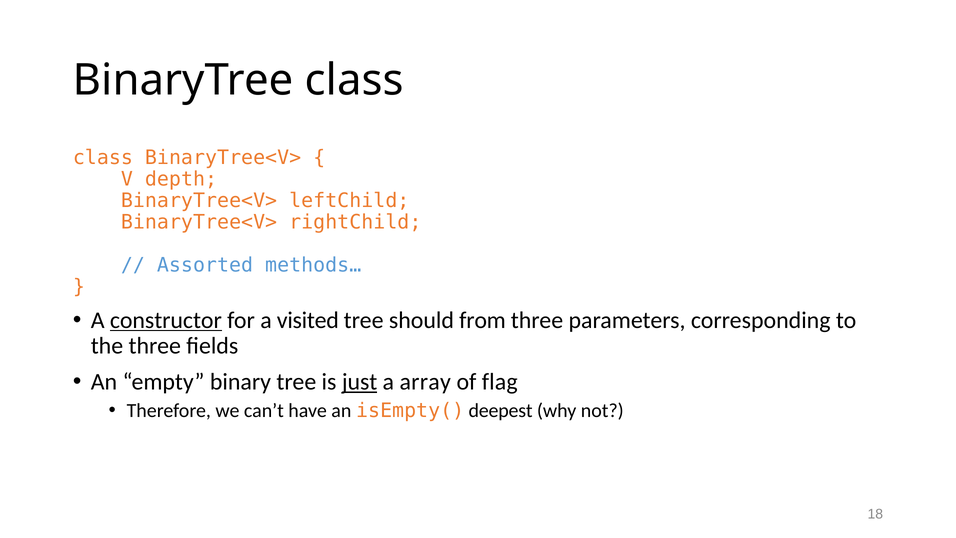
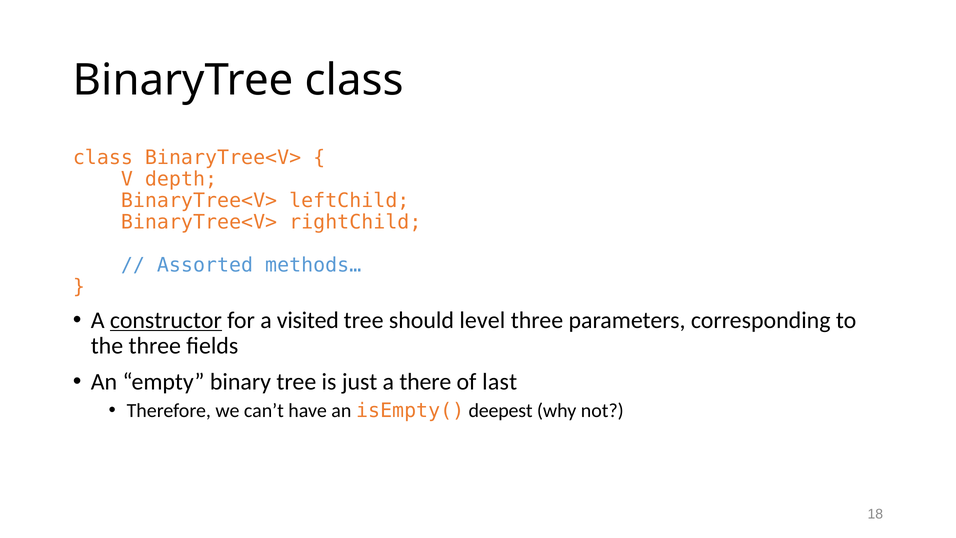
from: from -> level (482, 320)
just underline: present -> none (360, 382)
array: array -> there (425, 382)
flag: flag -> last (500, 382)
